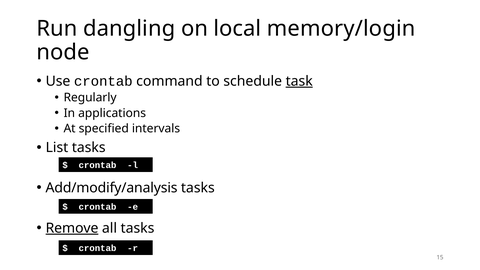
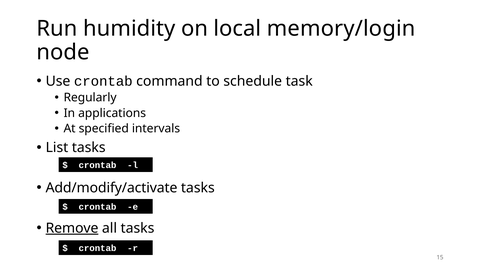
dangling: dangling -> humidity (129, 28)
task underline: present -> none (299, 81)
Add/modify/analysis: Add/modify/analysis -> Add/modify/activate (112, 188)
